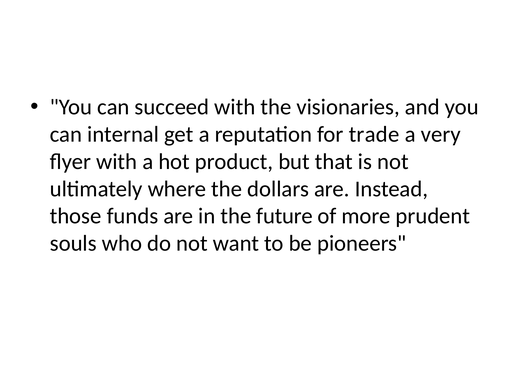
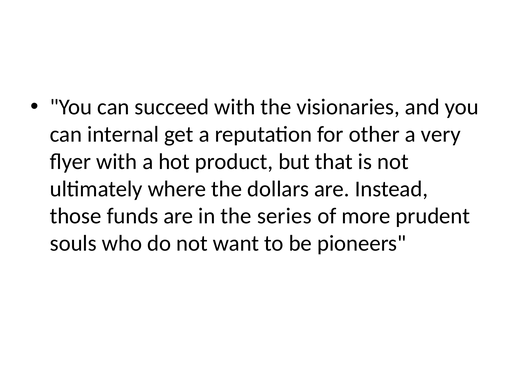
trade: trade -> other (374, 134)
future: future -> series (284, 216)
